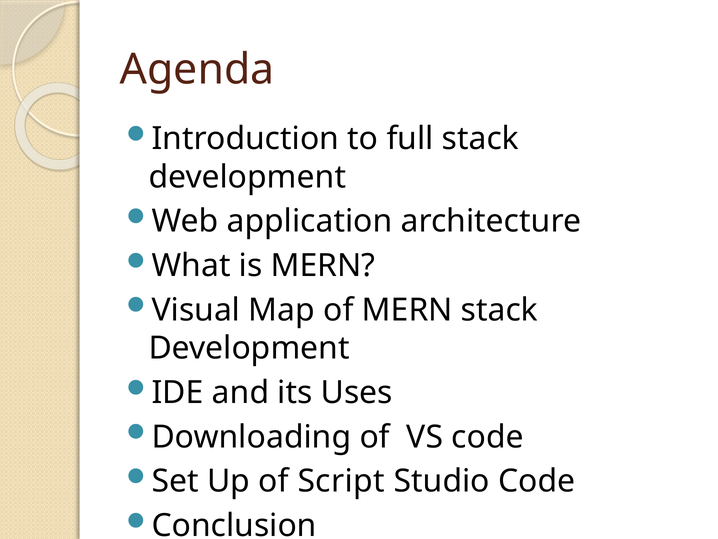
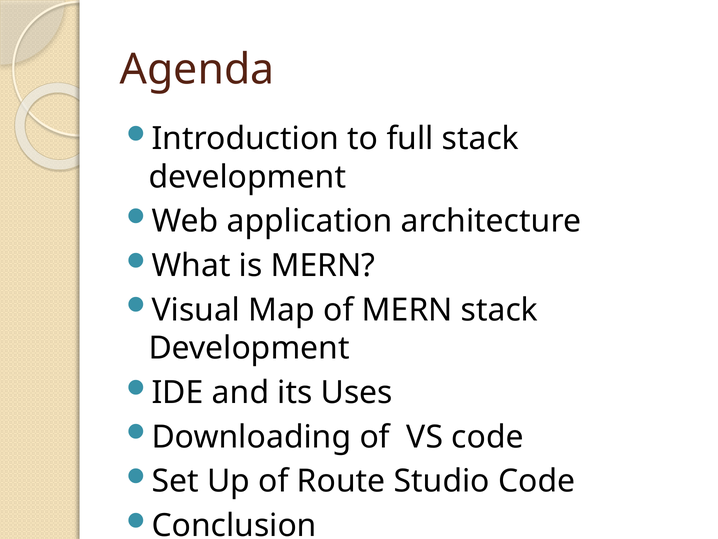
Script: Script -> Route (341, 481)
